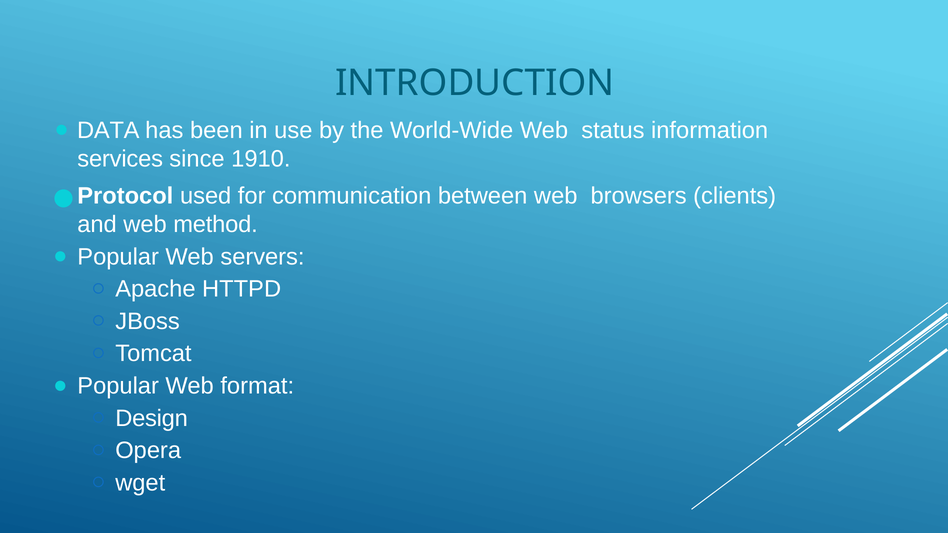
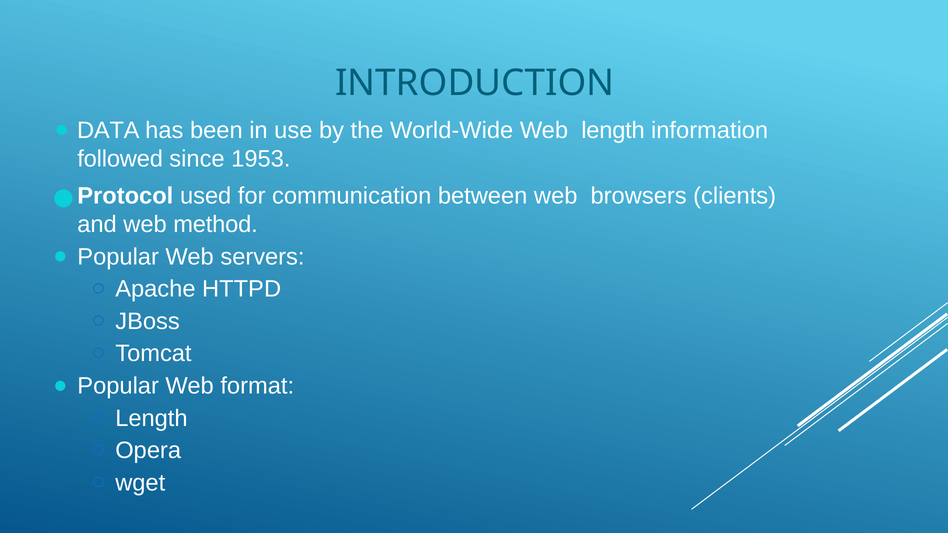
Web status: status -> length (613, 130)
services: services -> followed (120, 159)
1910: 1910 -> 1953 (261, 159)
Design: Design -> Length (151, 419)
